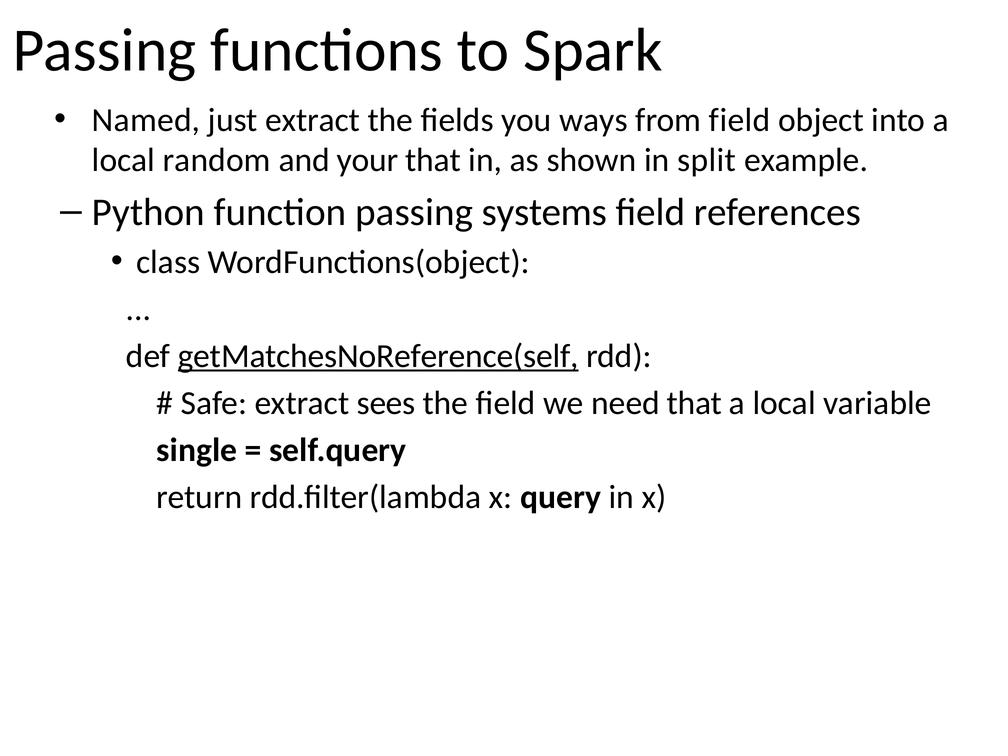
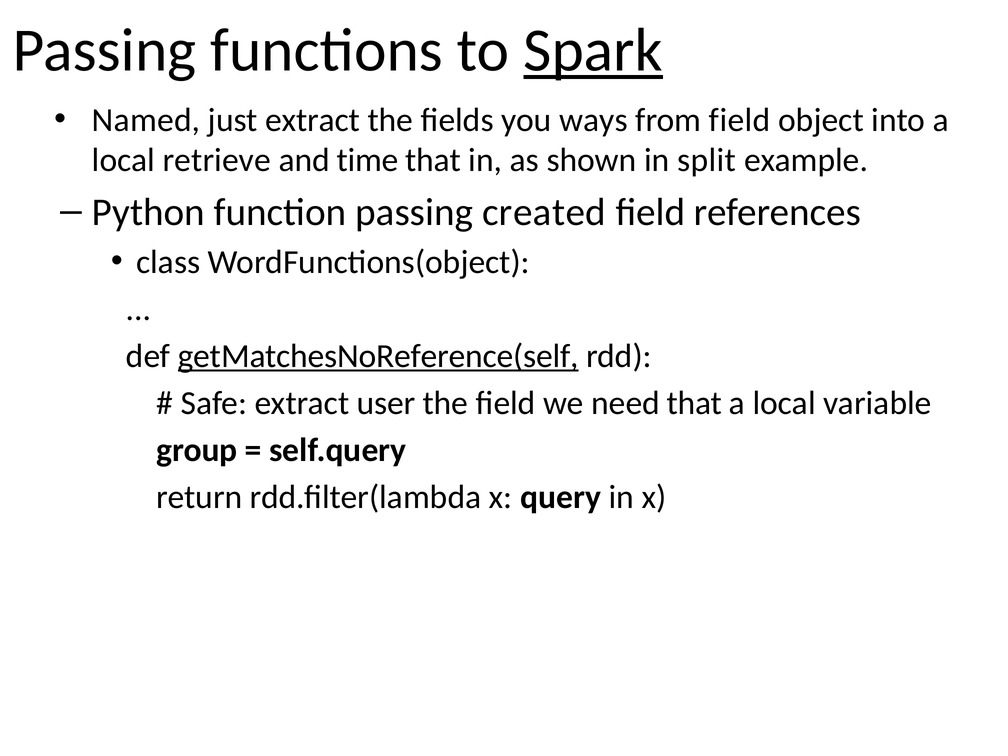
Spark underline: none -> present (593, 50)
random: random -> retrieve (217, 160)
your: your -> time (368, 160)
systems: systems -> created (544, 212)
sees: sees -> user (386, 403)
single: single -> group (197, 450)
